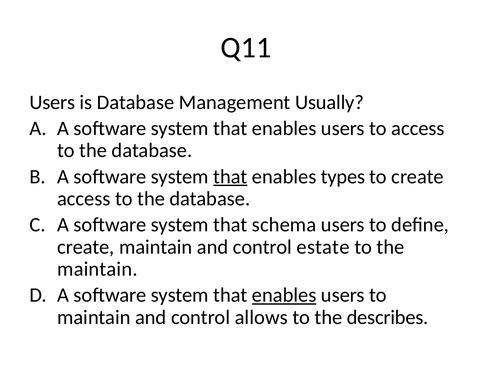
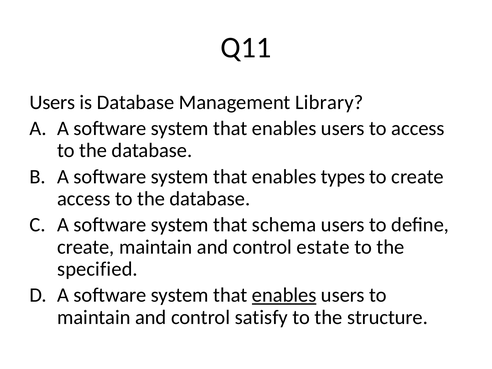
Usually: Usually -> Library (329, 102)
that underline: present -> none (230, 177)
maintain: maintain -> specified (97, 269)
allows: allows -> satisfy (261, 317)
describes: describes -> structure (387, 317)
